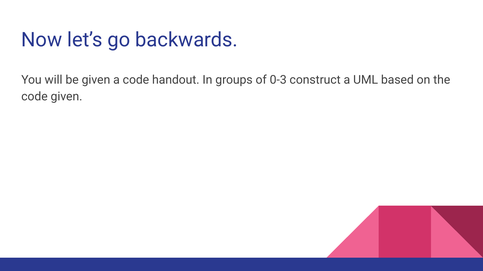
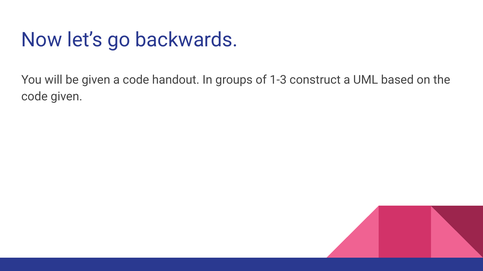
0-3: 0-3 -> 1-3 (278, 80)
